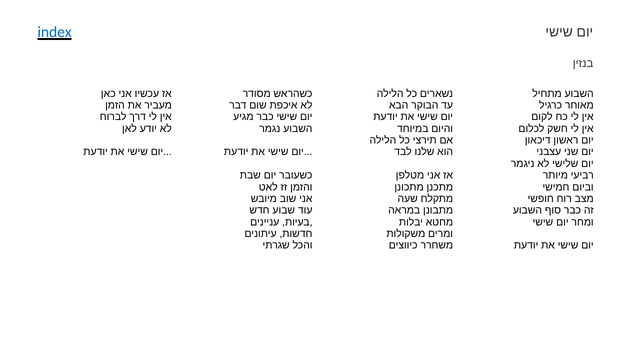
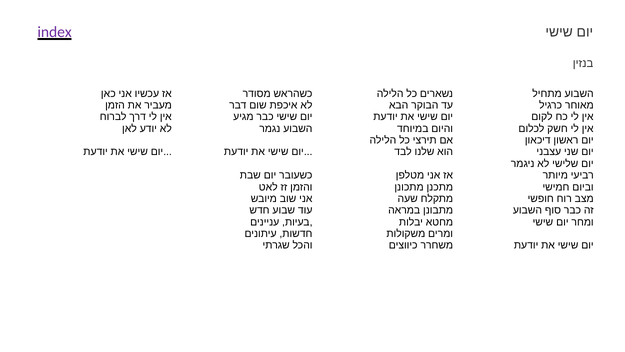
index colour: blue -> purple (55, 32)
